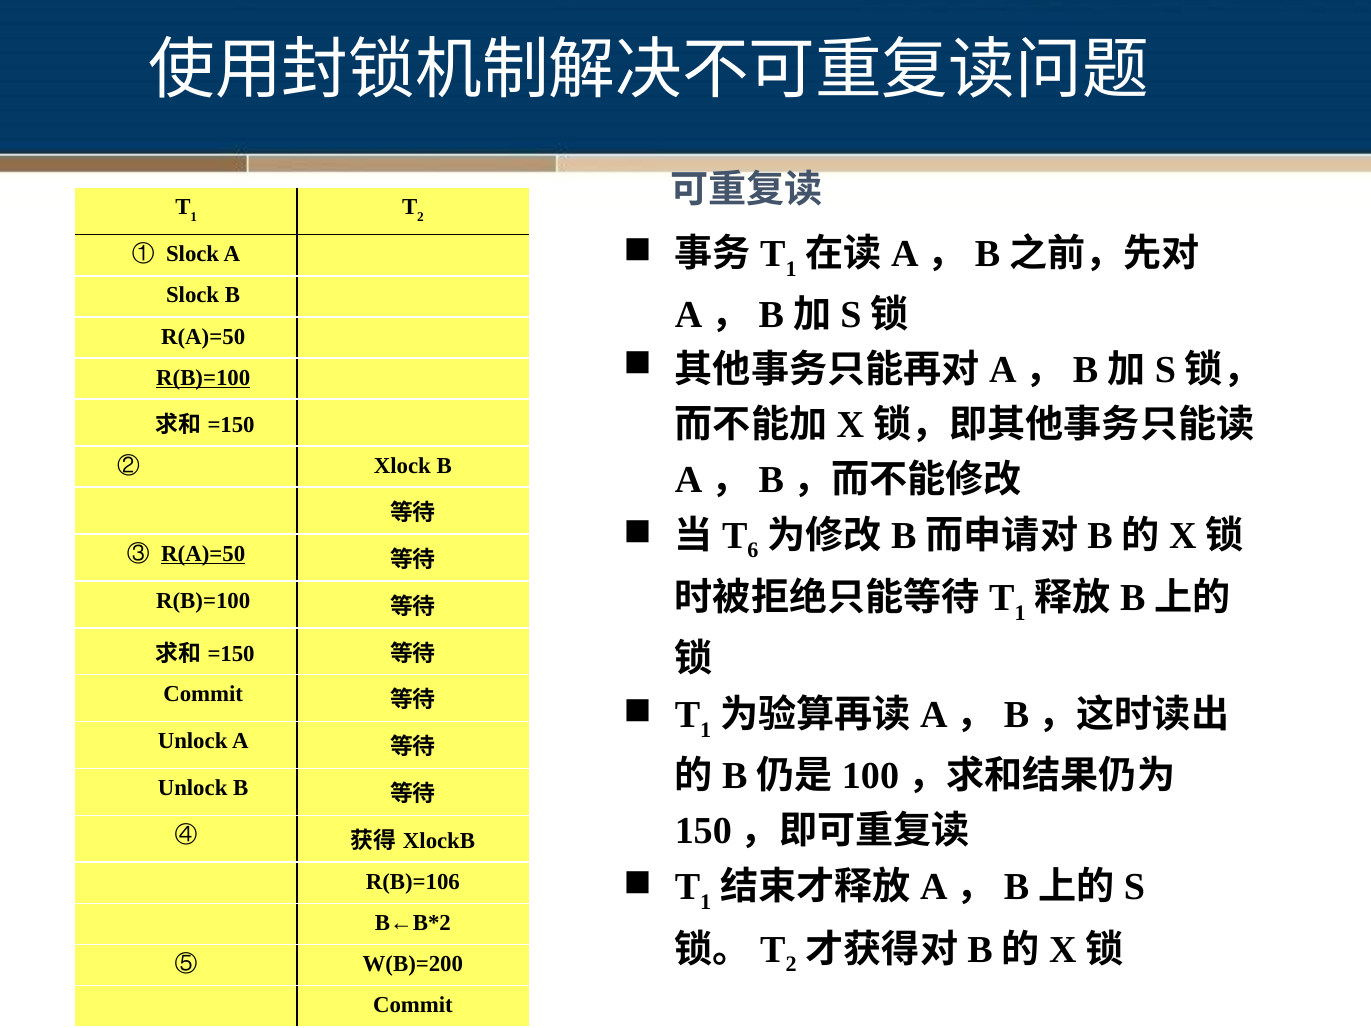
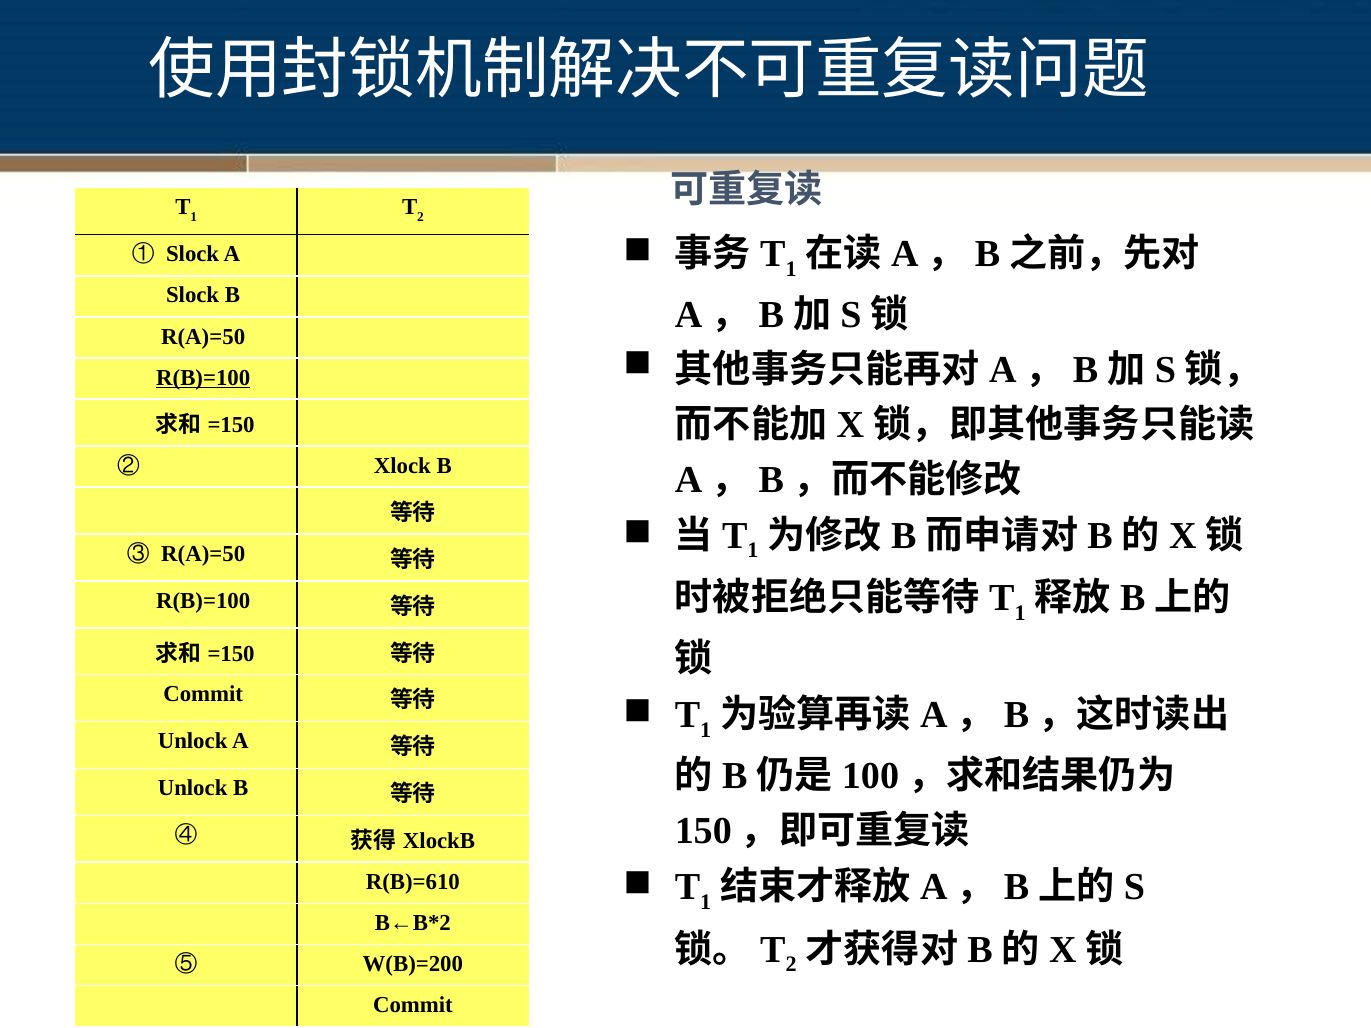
6: 6 -> 1 (753, 551)
R(A)=50 underline: present -> none (203, 554)
R(B)=106: R(B)=106 -> R(B)=610 (413, 882)
